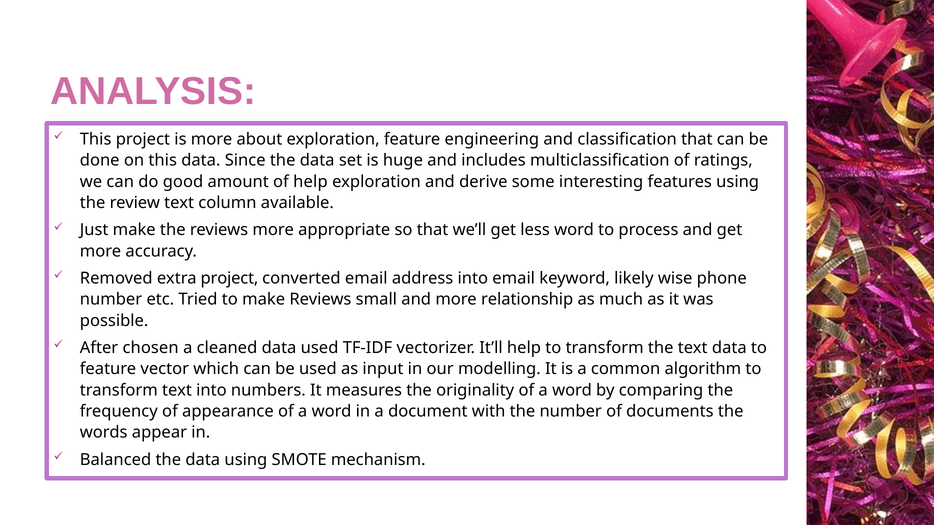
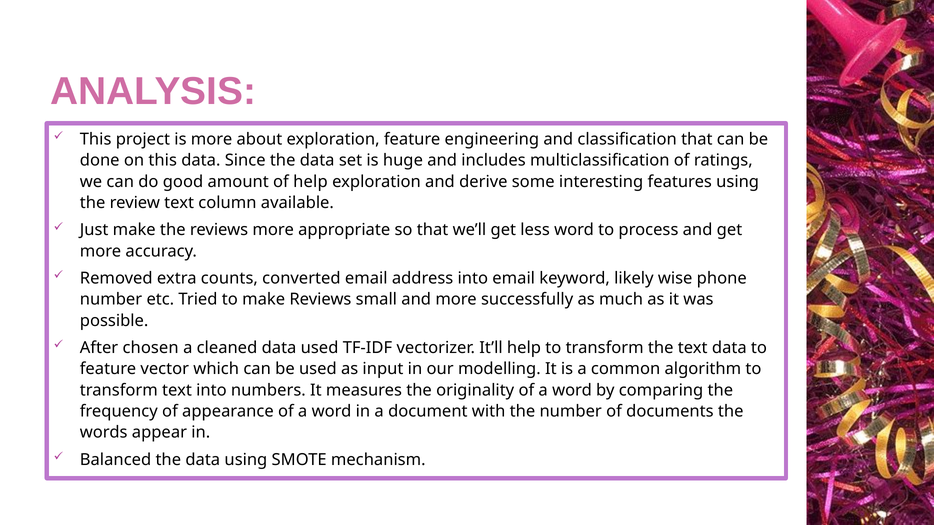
extra project: project -> counts (229, 278)
relationship: relationship -> successfully (527, 300)
